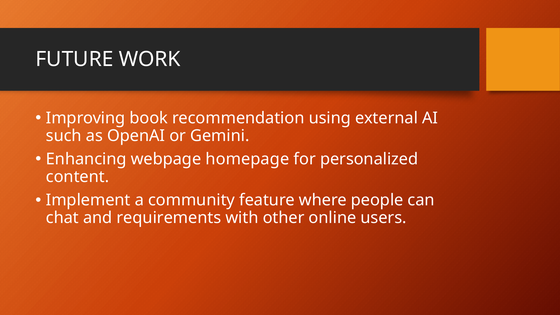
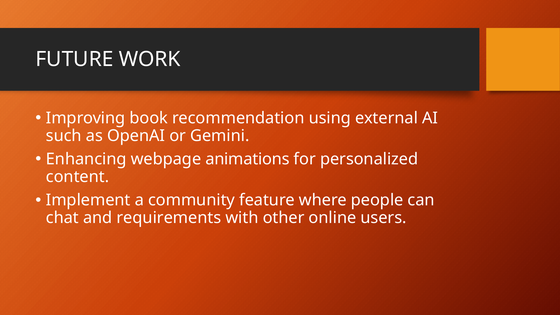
homepage: homepage -> animations (248, 159)
